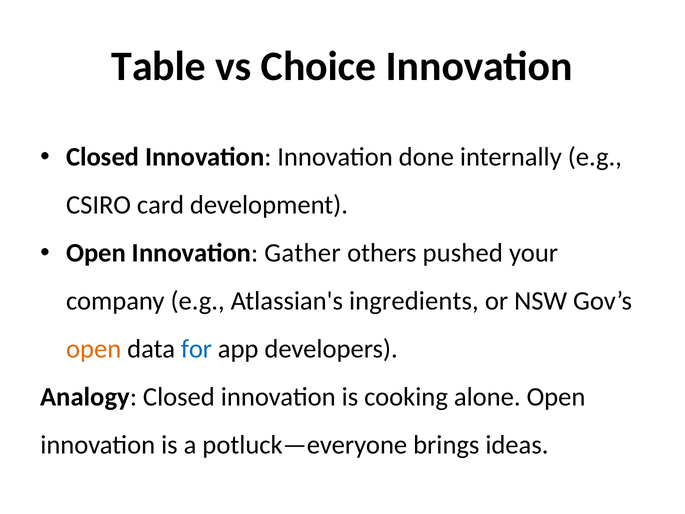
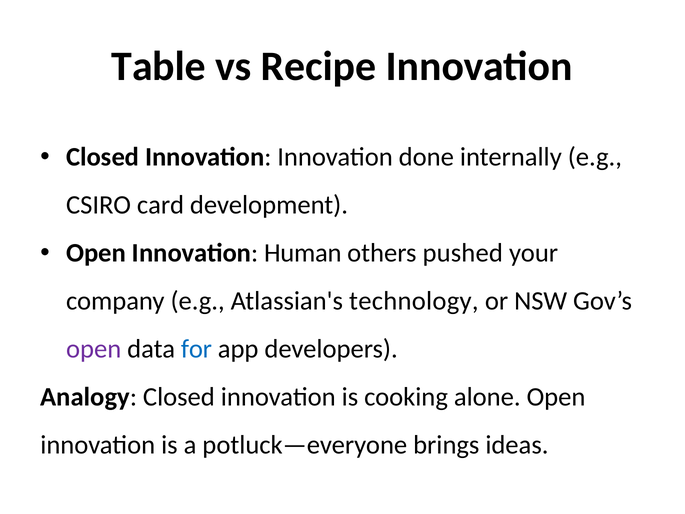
Choice: Choice -> Recipe (319, 66)
Gather: Gather -> Human (303, 253)
ingredients: ingredients -> technology (414, 301)
open colour: orange -> purple (94, 349)
